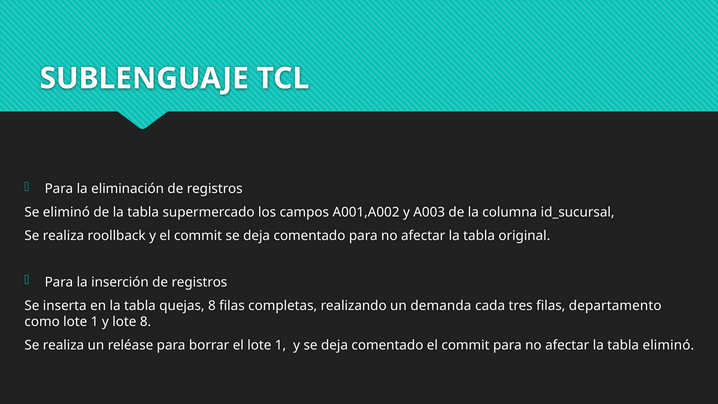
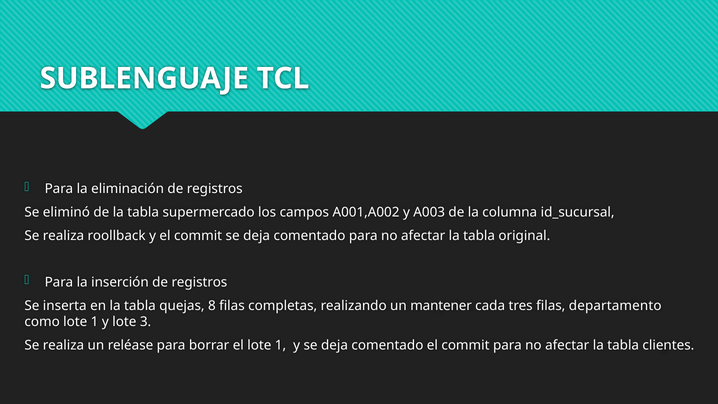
demanda: demanda -> mantener (441, 306)
lote 8: 8 -> 3 (146, 322)
tabla eliminó: eliminó -> clientes (668, 345)
